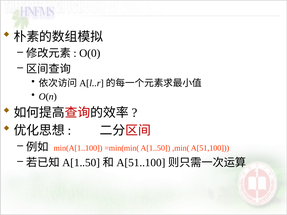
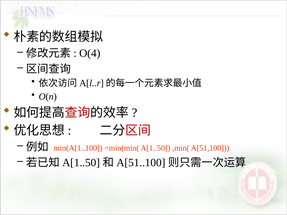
O(0: O(0 -> O(4 (90, 53)
